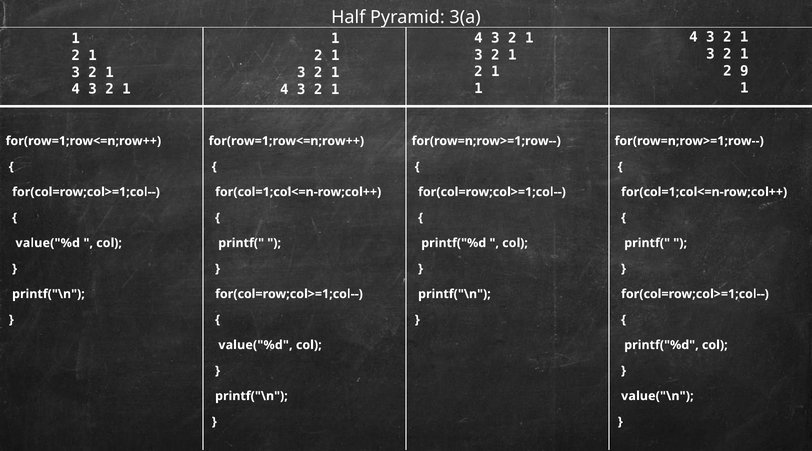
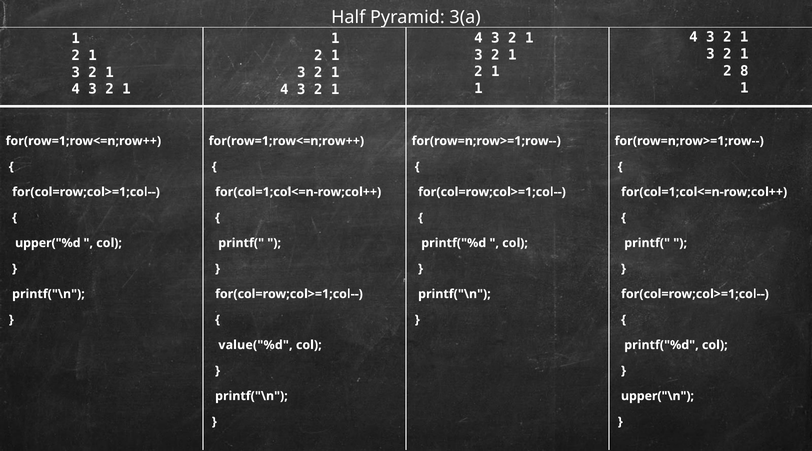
9: 9 -> 8 (744, 71)
value("%d: value("%d -> upper("%d (48, 243)
value("\n: value("\n -> upper("\n (657, 396)
